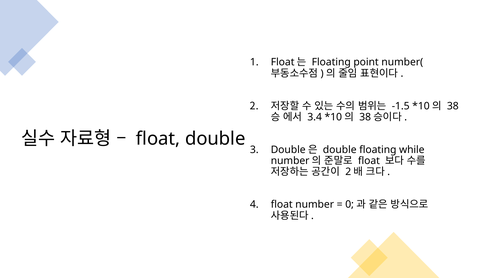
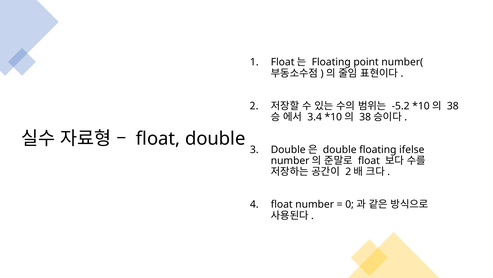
-1.5: -1.5 -> -5.2 (401, 106)
while: while -> ifelse (412, 149)
